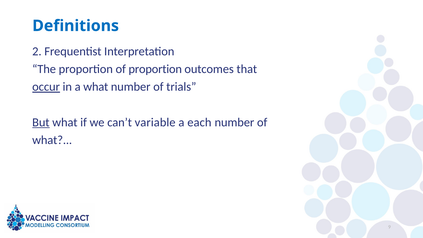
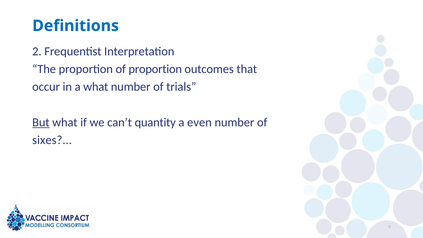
occur underline: present -> none (46, 87)
variable: variable -> quantity (155, 122)
each: each -> even (199, 122)
what: what -> sixes (52, 140)
